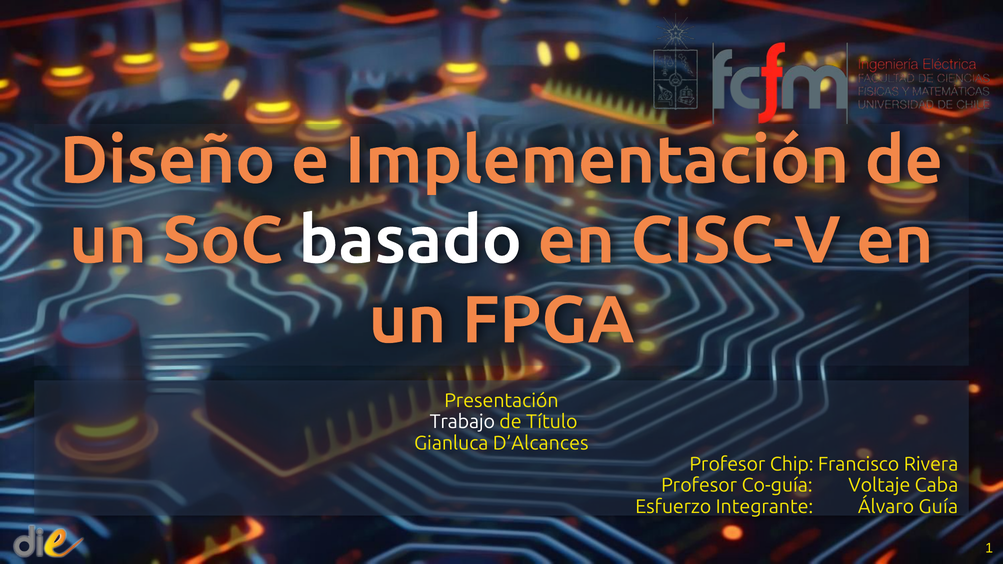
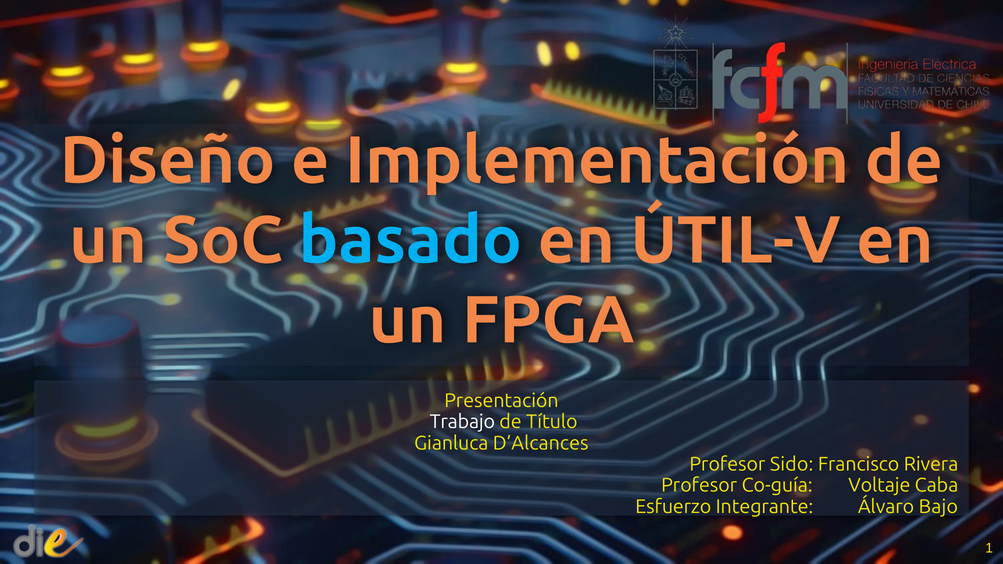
basado colour: white -> light blue (410, 241)
CISC-V: CISC-V -> ÚTIL-V (736, 241)
Chip: Chip -> Sido (792, 464)
Guía: Guía -> Bajo (938, 507)
